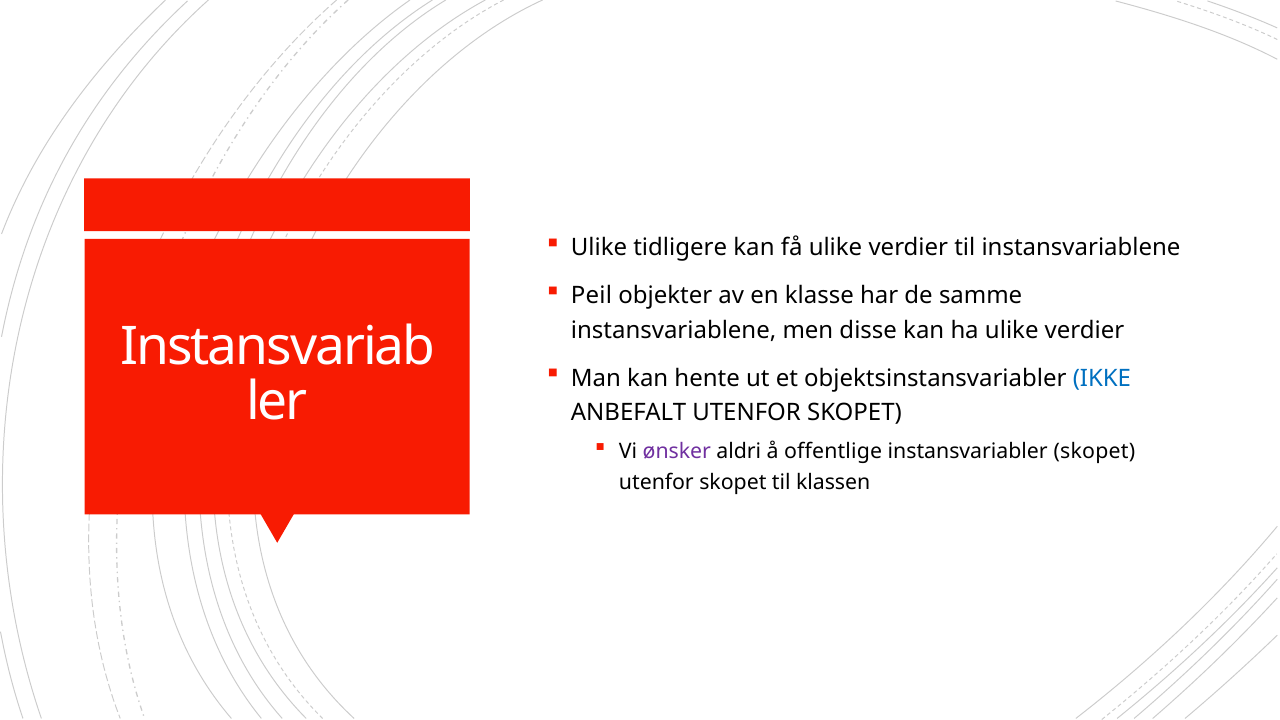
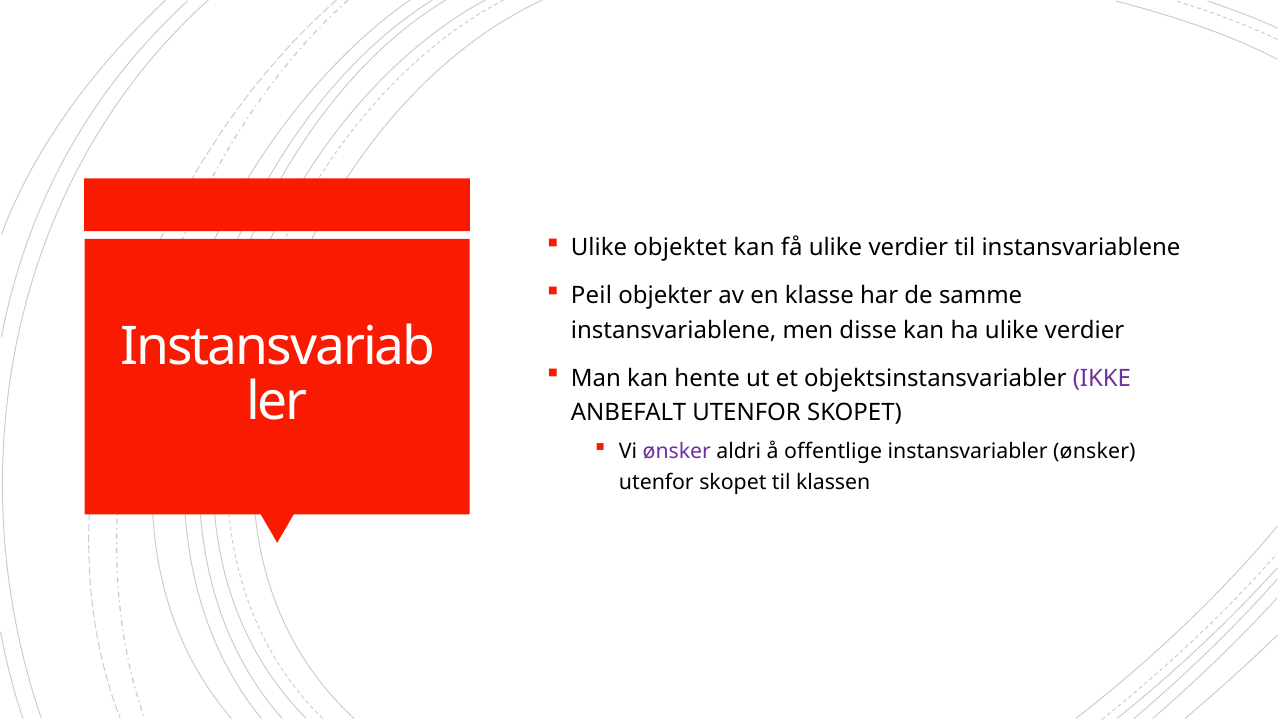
tidligere: tidligere -> objektet (680, 248)
IKKE colour: blue -> purple (1102, 378)
instansvariabler skopet: skopet -> ønsker (1094, 452)
